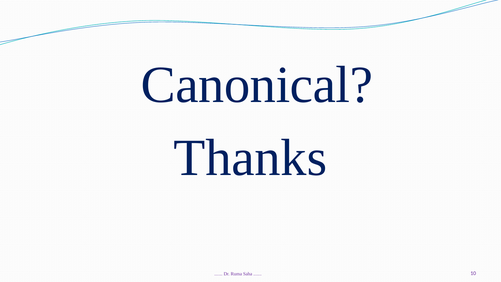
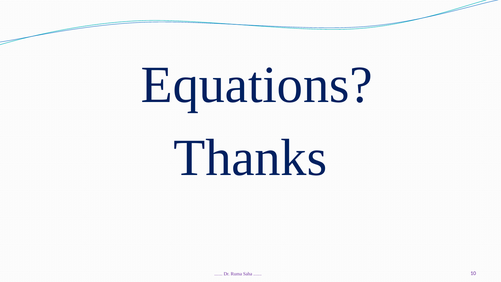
Canonical: Canonical -> Equations (257, 85)
